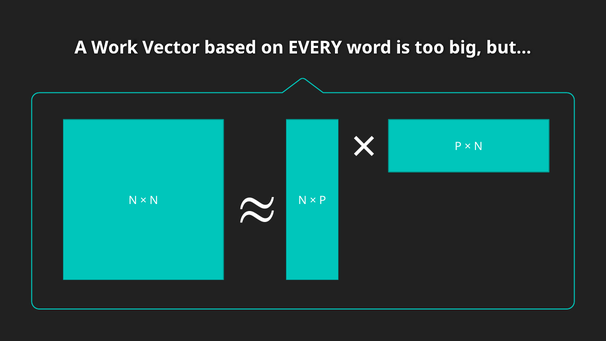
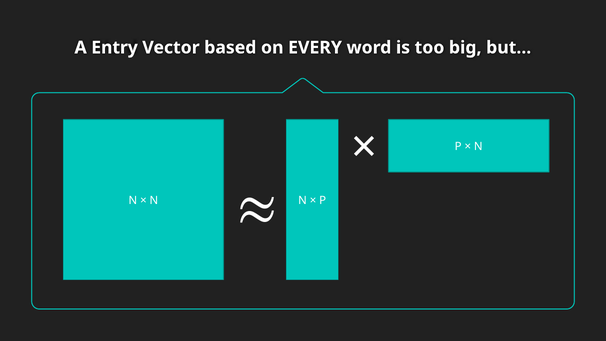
Work: Work -> Entry (115, 48)
